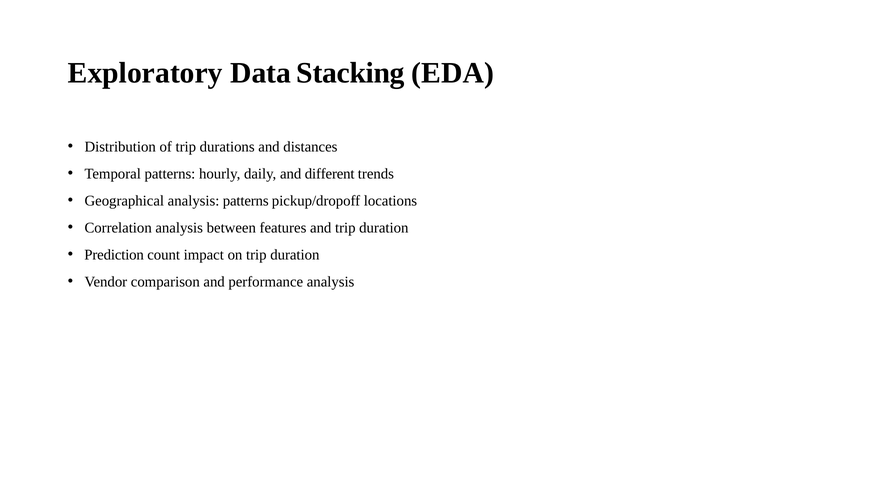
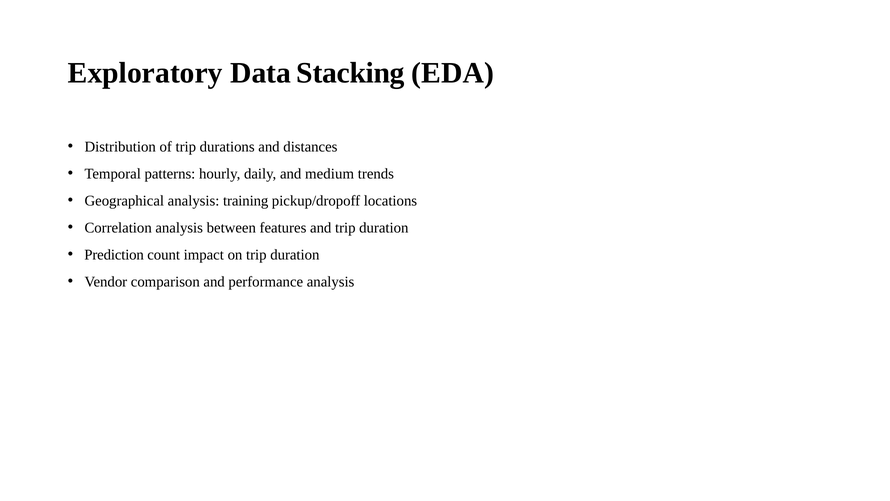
different: different -> medium (330, 174)
analysis patterns: patterns -> training (246, 201)
